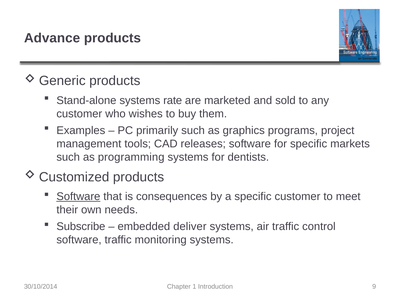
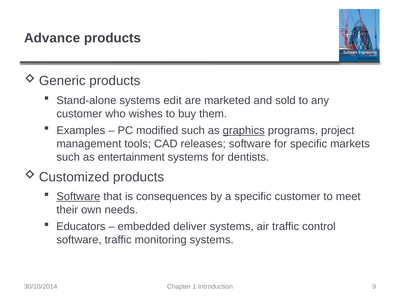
rate: rate -> edit (173, 100)
primarily: primarily -> modified (157, 130)
graphics underline: none -> present (244, 130)
programming: programming -> entertainment (131, 157)
Subscribe: Subscribe -> Educators (81, 226)
